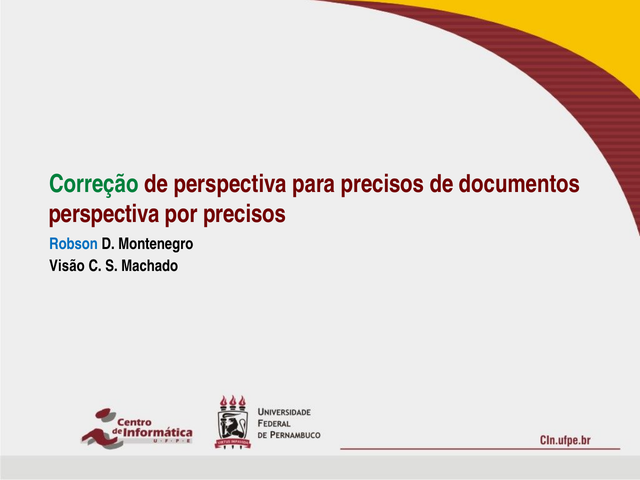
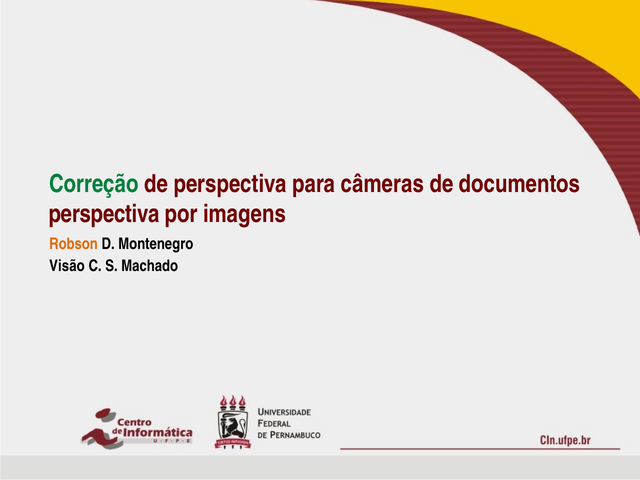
para precisos: precisos -> câmeras (382, 184)
por precisos: precisos -> imagens (245, 214)
Robson colour: blue -> orange (74, 244)
